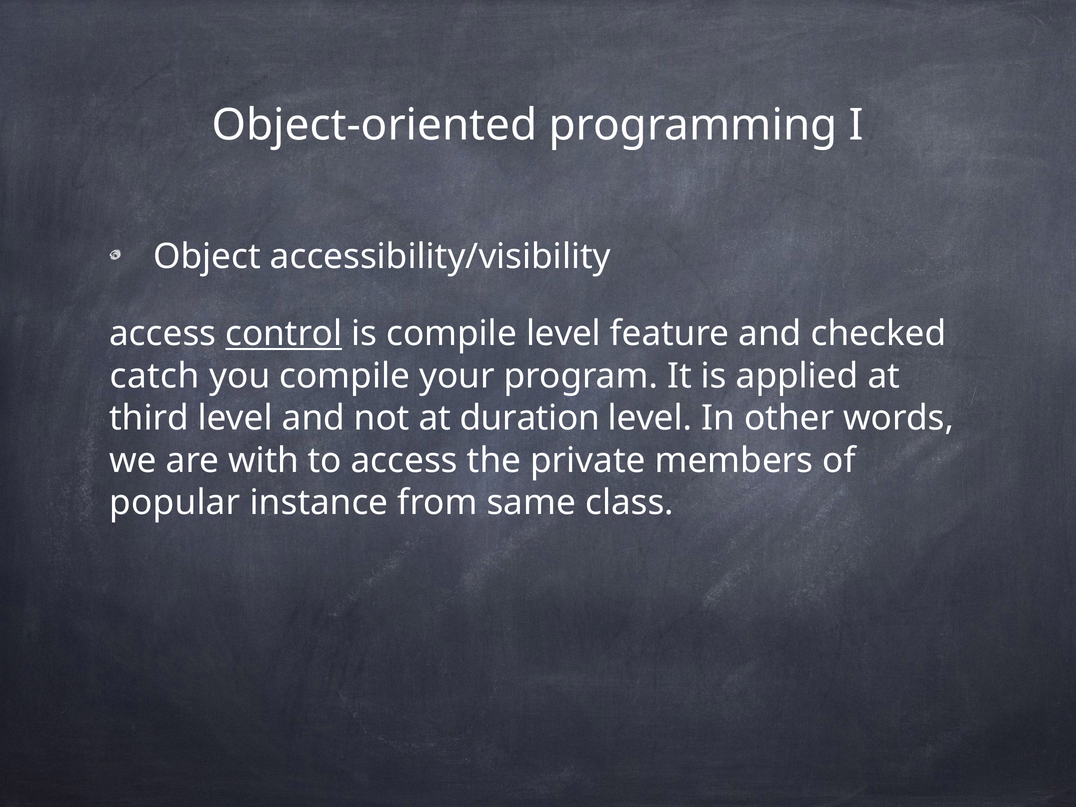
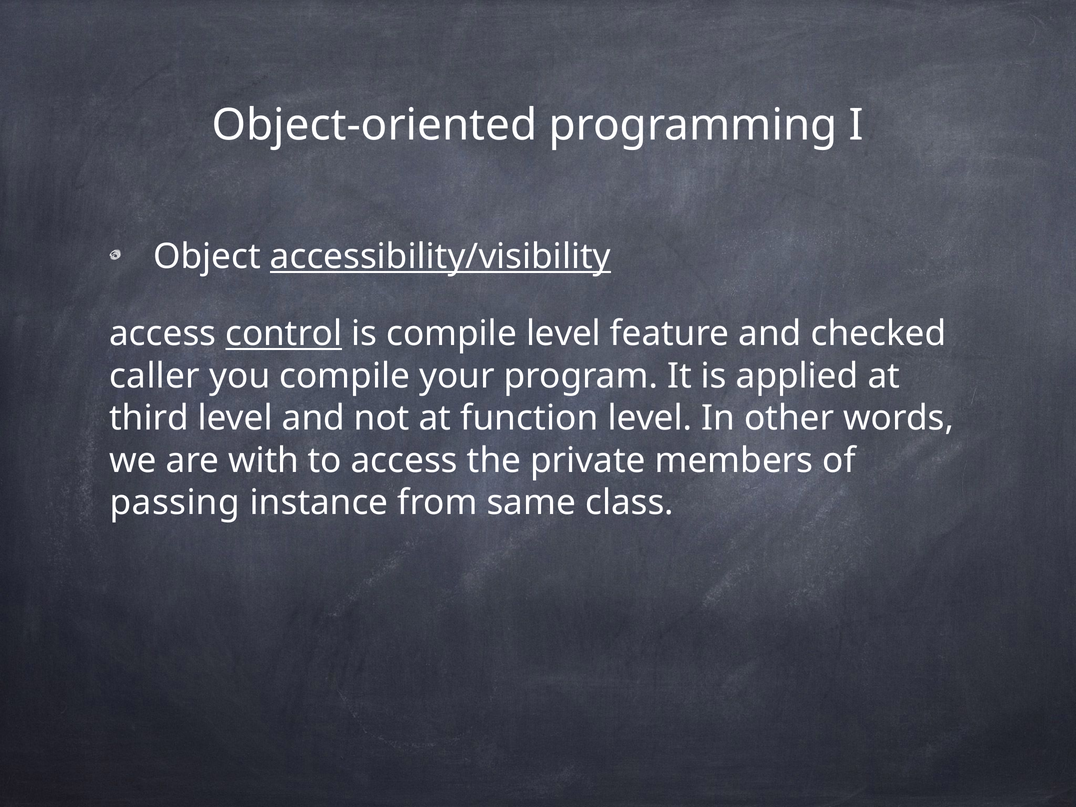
accessibility/visibility underline: none -> present (440, 257)
catch: catch -> caller (155, 376)
duration: duration -> function (529, 418)
popular: popular -> passing (175, 503)
